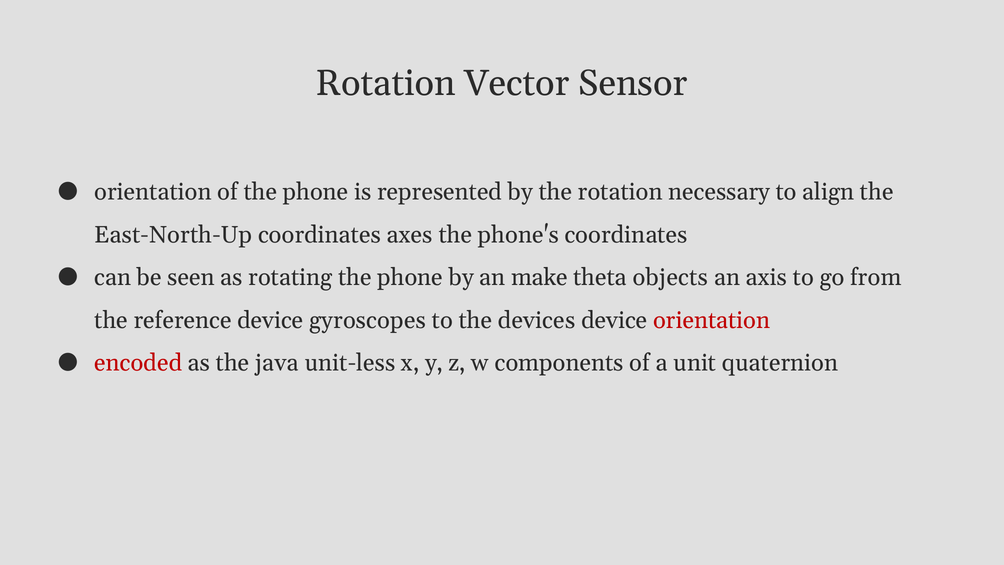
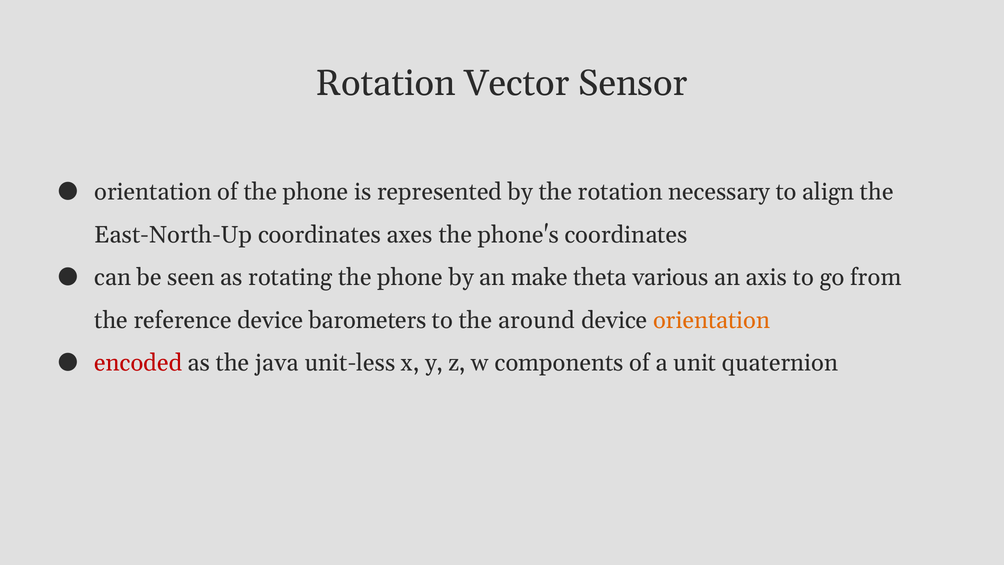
objects: objects -> various (671, 277)
gyroscopes: gyroscopes -> barometers (368, 320)
devices: devices -> around (537, 320)
orientation colour: red -> orange (712, 320)
